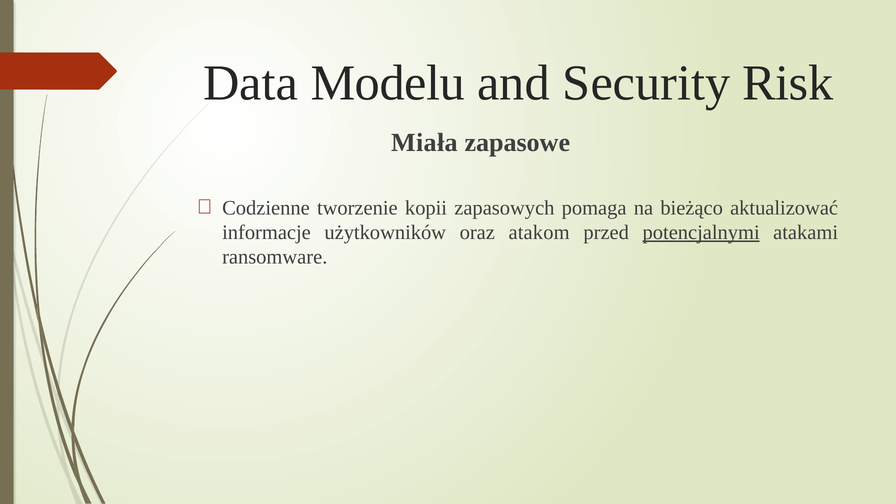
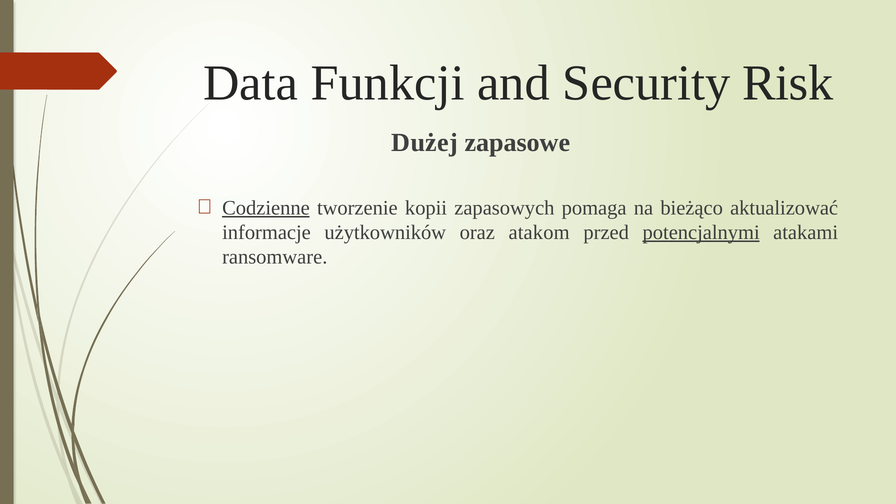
Modelu: Modelu -> Funkcji (388, 83)
Miała: Miała -> Dużej (425, 142)
Codzienne underline: none -> present (266, 208)
